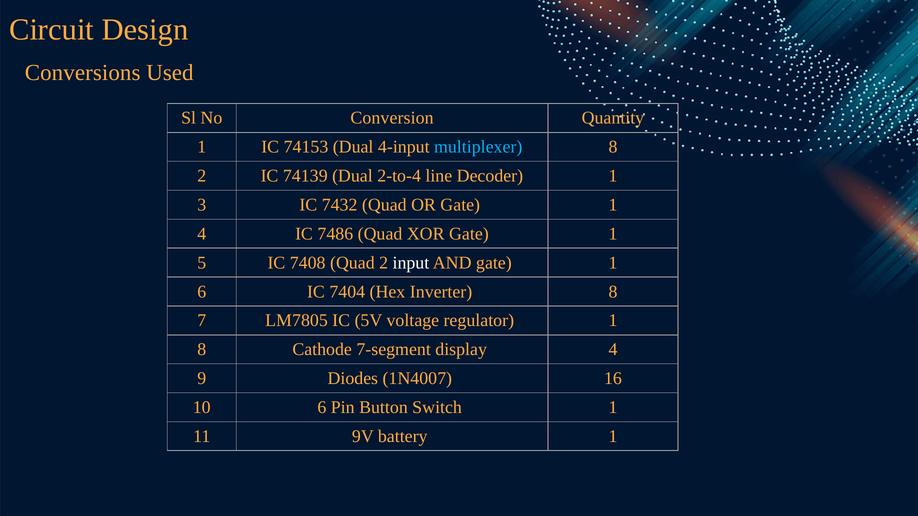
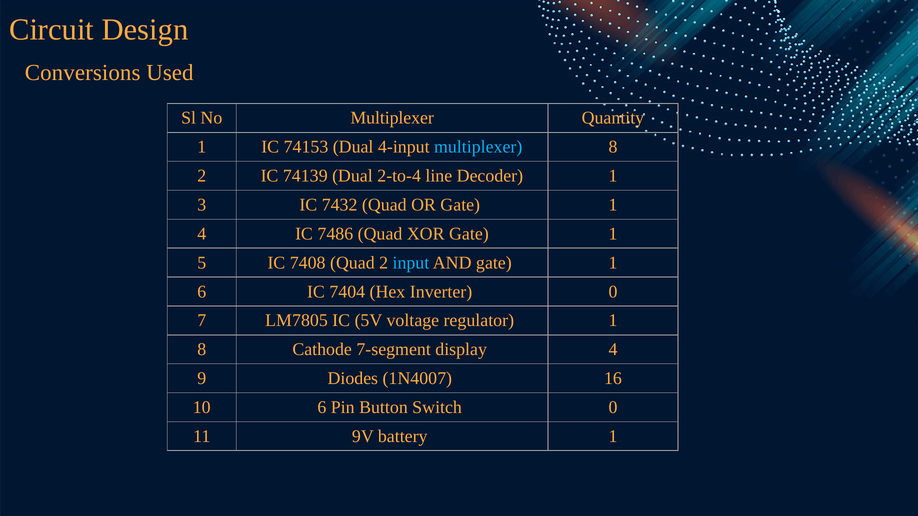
No Conversion: Conversion -> Multiplexer (392, 118)
input colour: white -> light blue (411, 263)
Inverter 8: 8 -> 0 (613, 292)
Switch 1: 1 -> 0 (613, 408)
